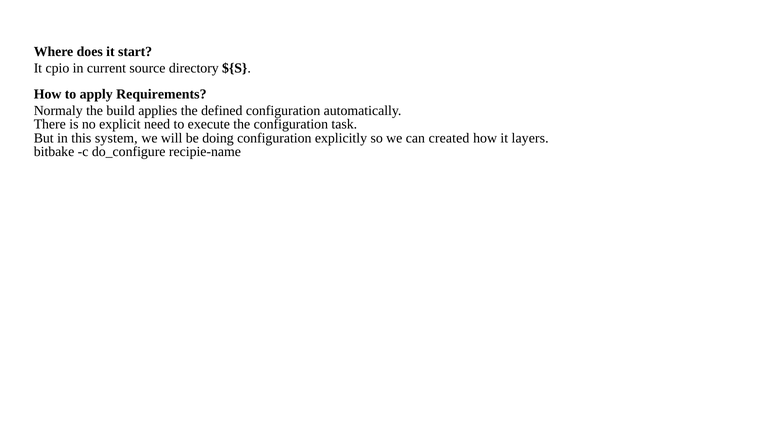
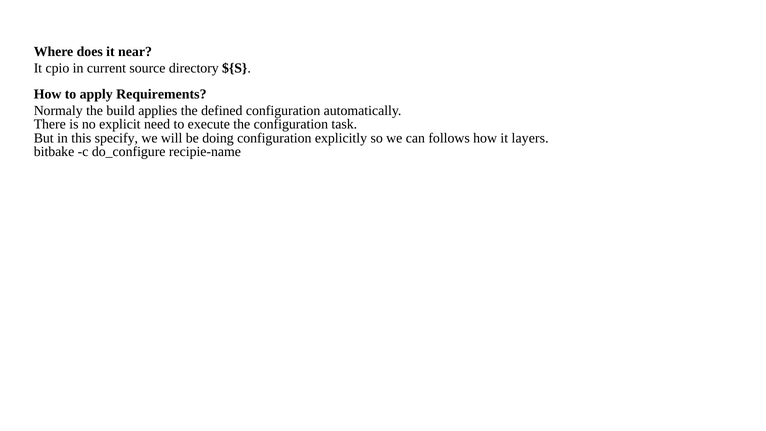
start: start -> near (135, 52)
system: system -> specify (116, 138)
created: created -> follows (449, 138)
